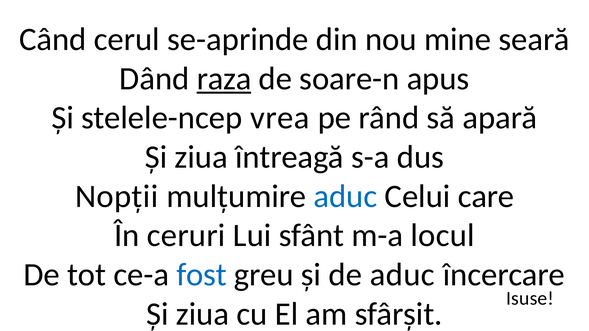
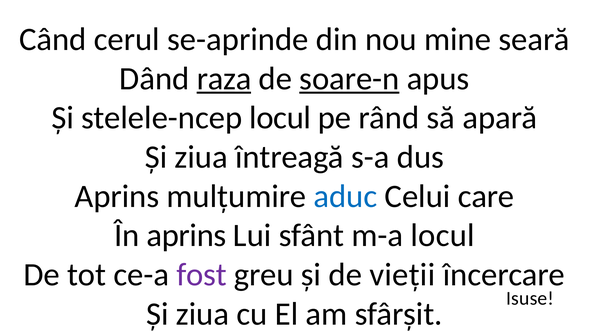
soare-n underline: none -> present (349, 79)
stelele-ncep vrea: vrea -> locul (280, 118)
Nopții: Nopții -> Aprins (117, 196)
În ceruri: ceruri -> aprins (186, 236)
fost colour: blue -> purple (202, 275)
de aduc: aduc -> vieții (402, 275)
